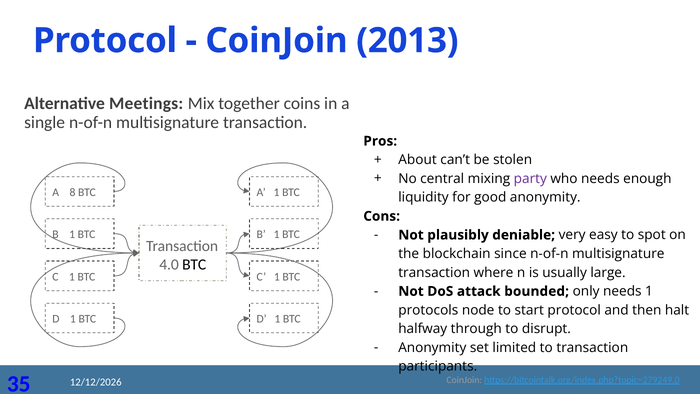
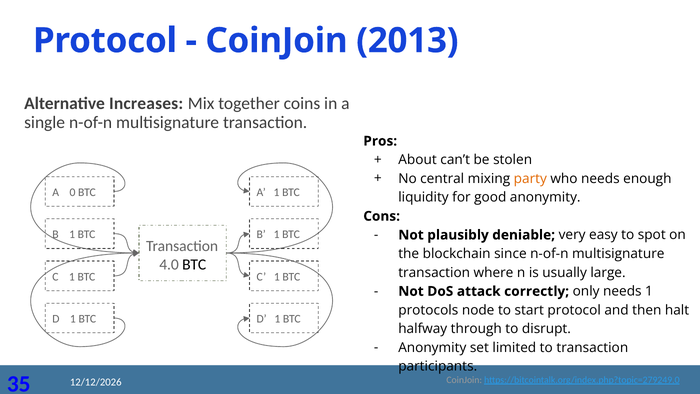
Meetings: Meetings -> Increases (146, 103)
party colour: purple -> orange (530, 179)
8: 8 -> 0 (73, 192)
bounded: bounded -> correctly (537, 291)
